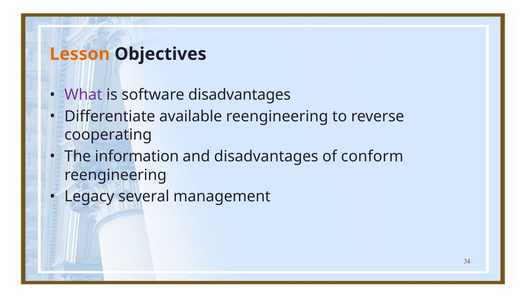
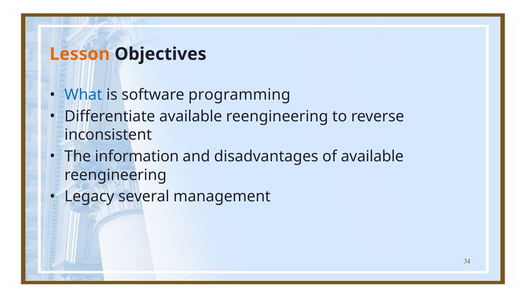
What colour: purple -> blue (83, 95)
software disadvantages: disadvantages -> programming (239, 95)
cooperating: cooperating -> inconsistent (108, 135)
of conform: conform -> available (372, 156)
